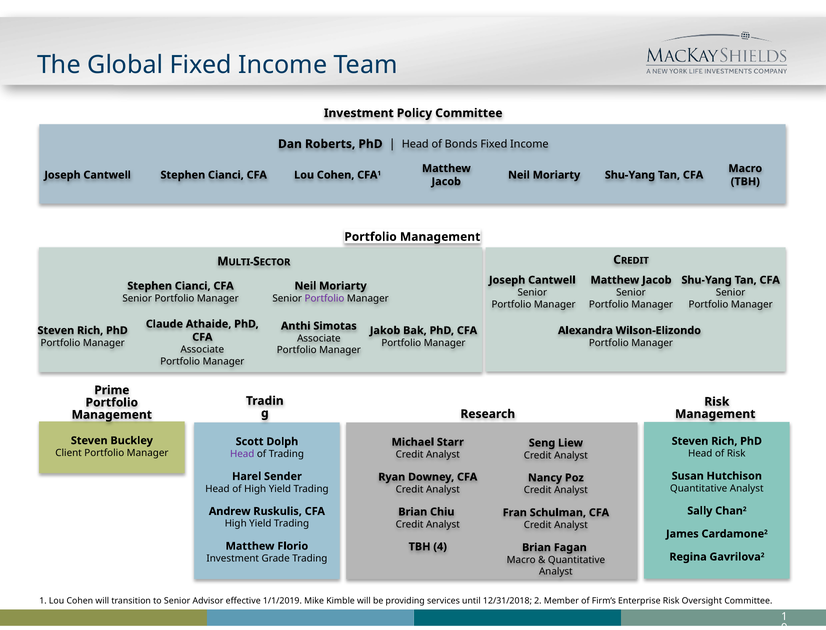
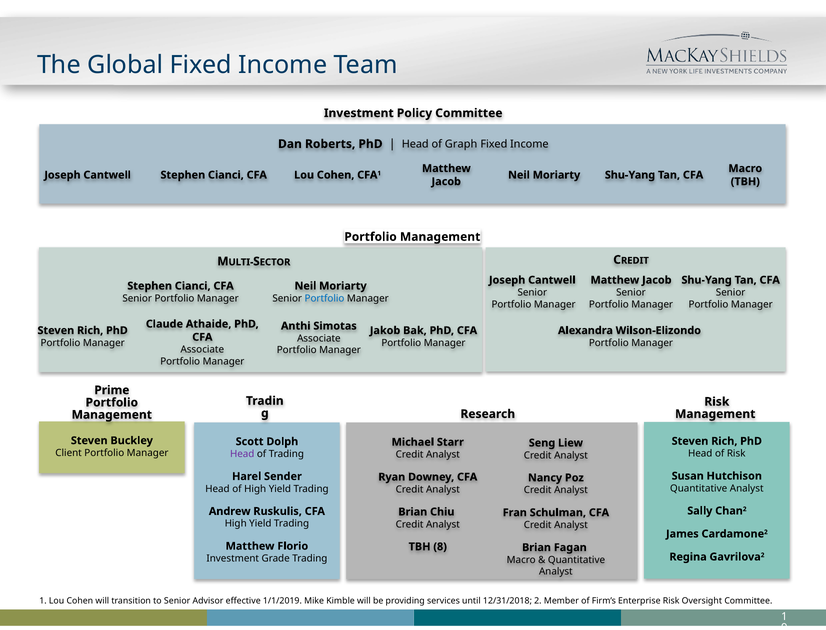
Bonds: Bonds -> Graph (461, 144)
Portfolio colour: purple -> blue (324, 298)
4: 4 -> 8 (440, 546)
